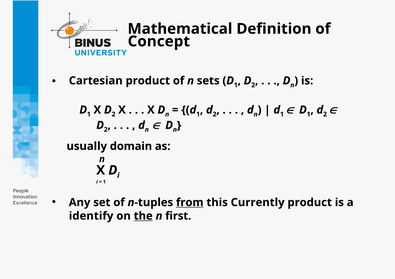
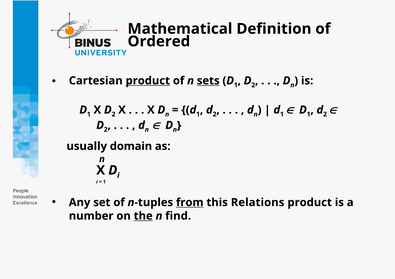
Concept: Concept -> Ordered (159, 41)
product underline: none -> present (148, 81)
sets underline: none -> present (208, 81)
Currently: Currently -> Relations (258, 203)
identify: identify -> number (91, 216)
first: first -> find (178, 216)
